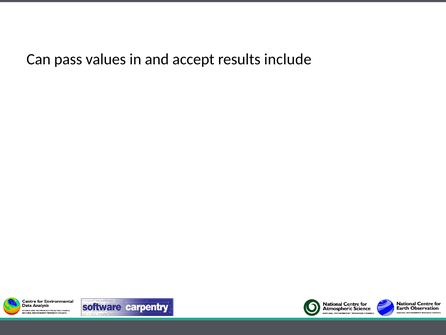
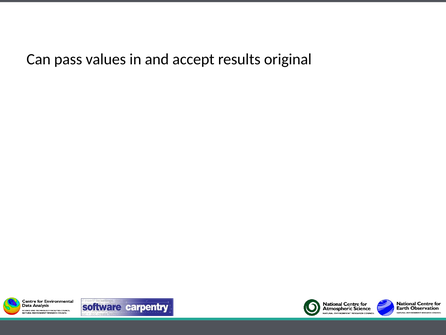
include: include -> original (288, 59)
